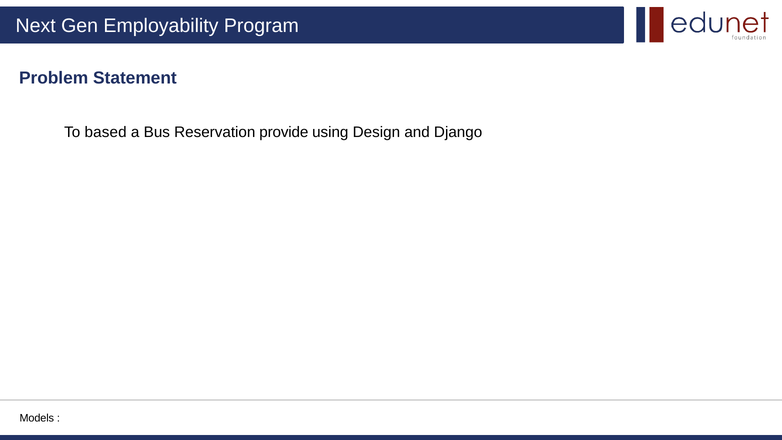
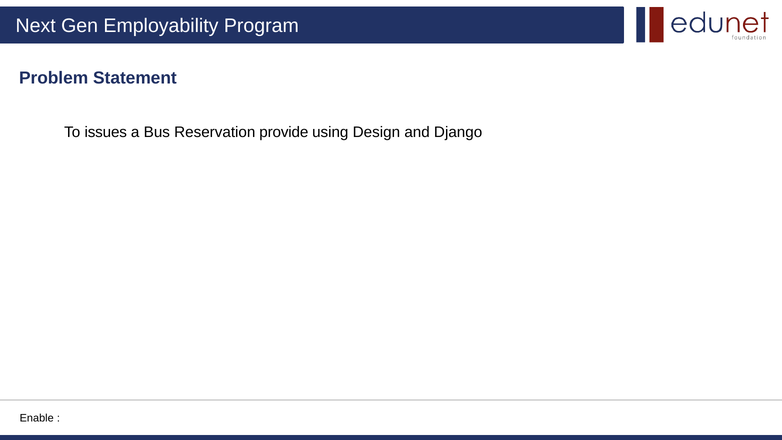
based: based -> issues (106, 132)
Models: Models -> Enable (37, 418)
